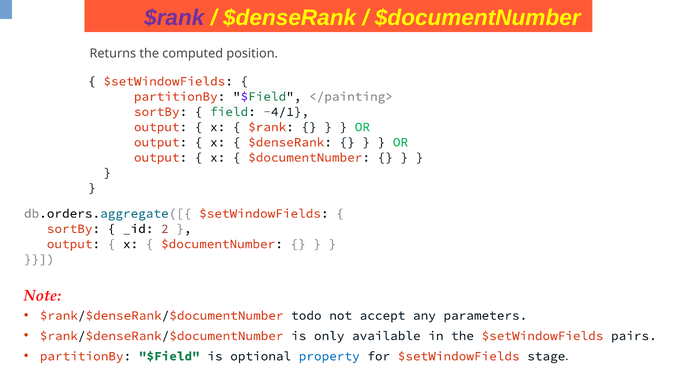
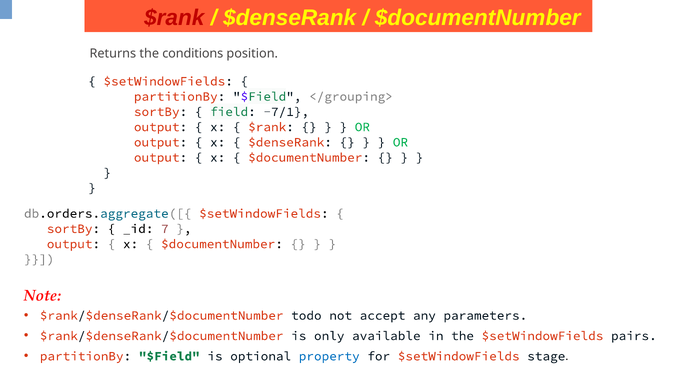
$rank colour: purple -> red (174, 18)
computed: computed -> conditions (193, 53)
</painting>: </painting> -> </grouping> (351, 96)
-4/1: -4/1 -> -7/1 (286, 112)
2: 2 -> 7 (165, 229)
